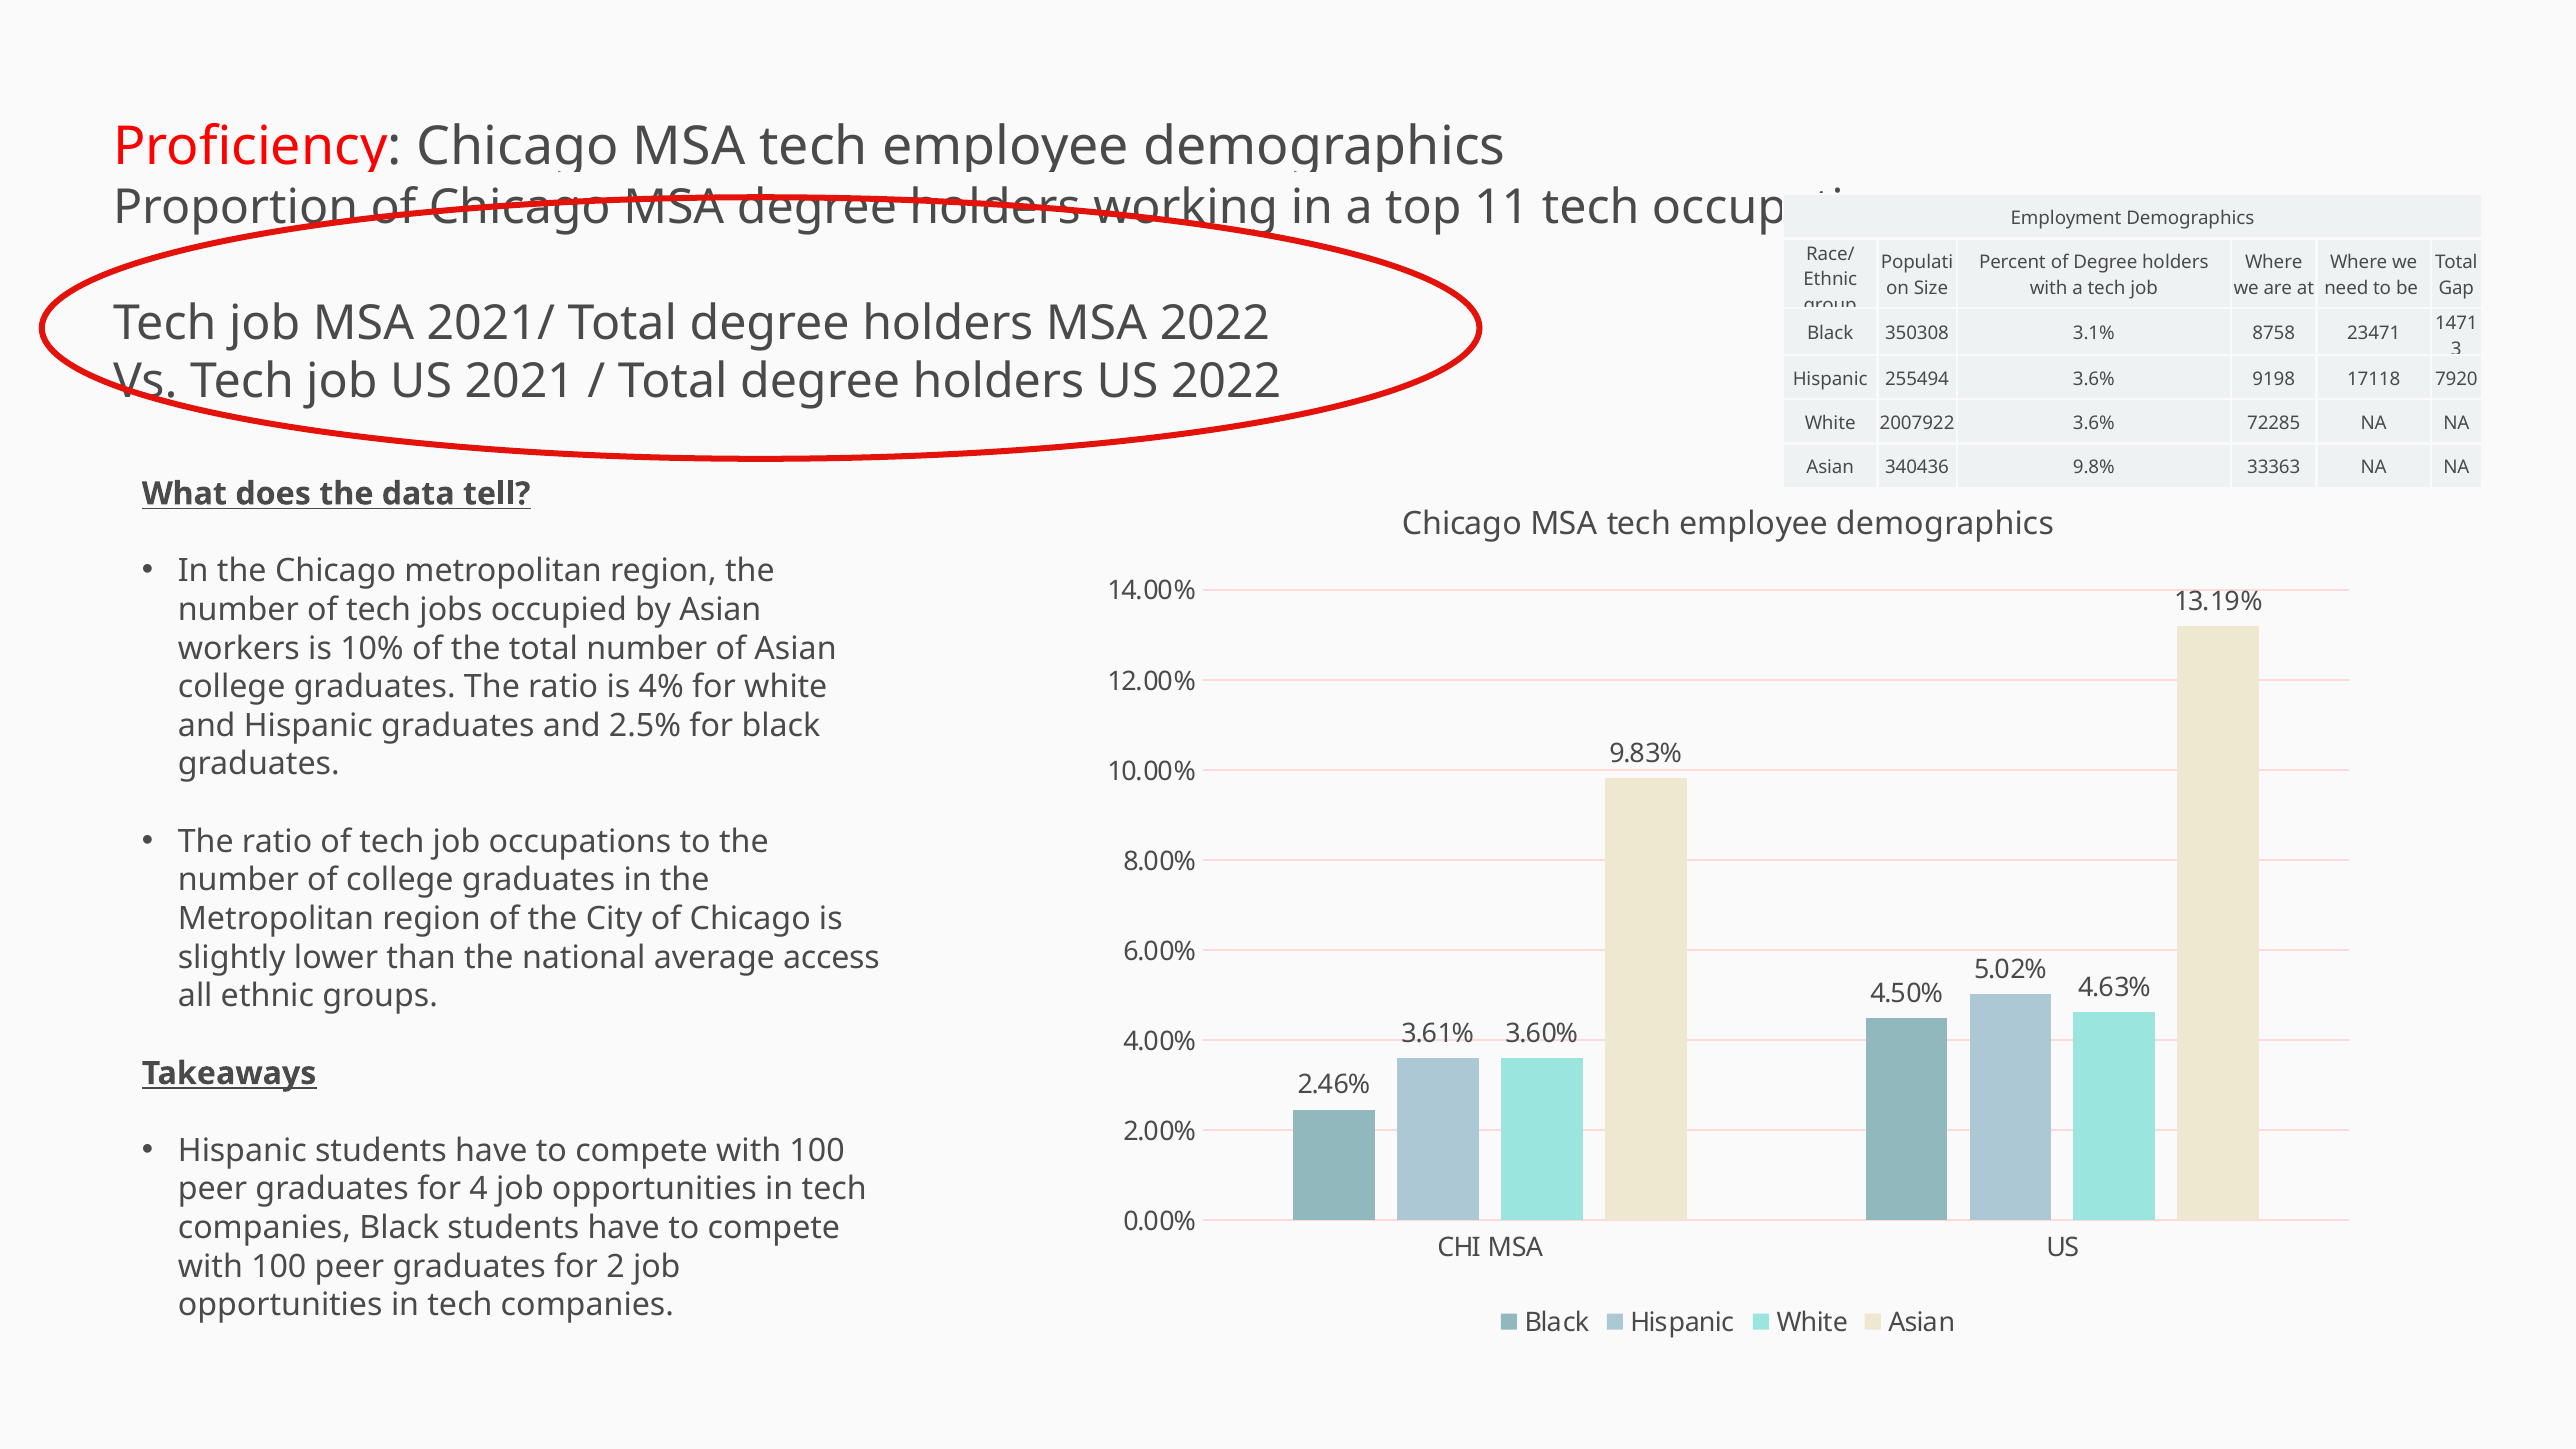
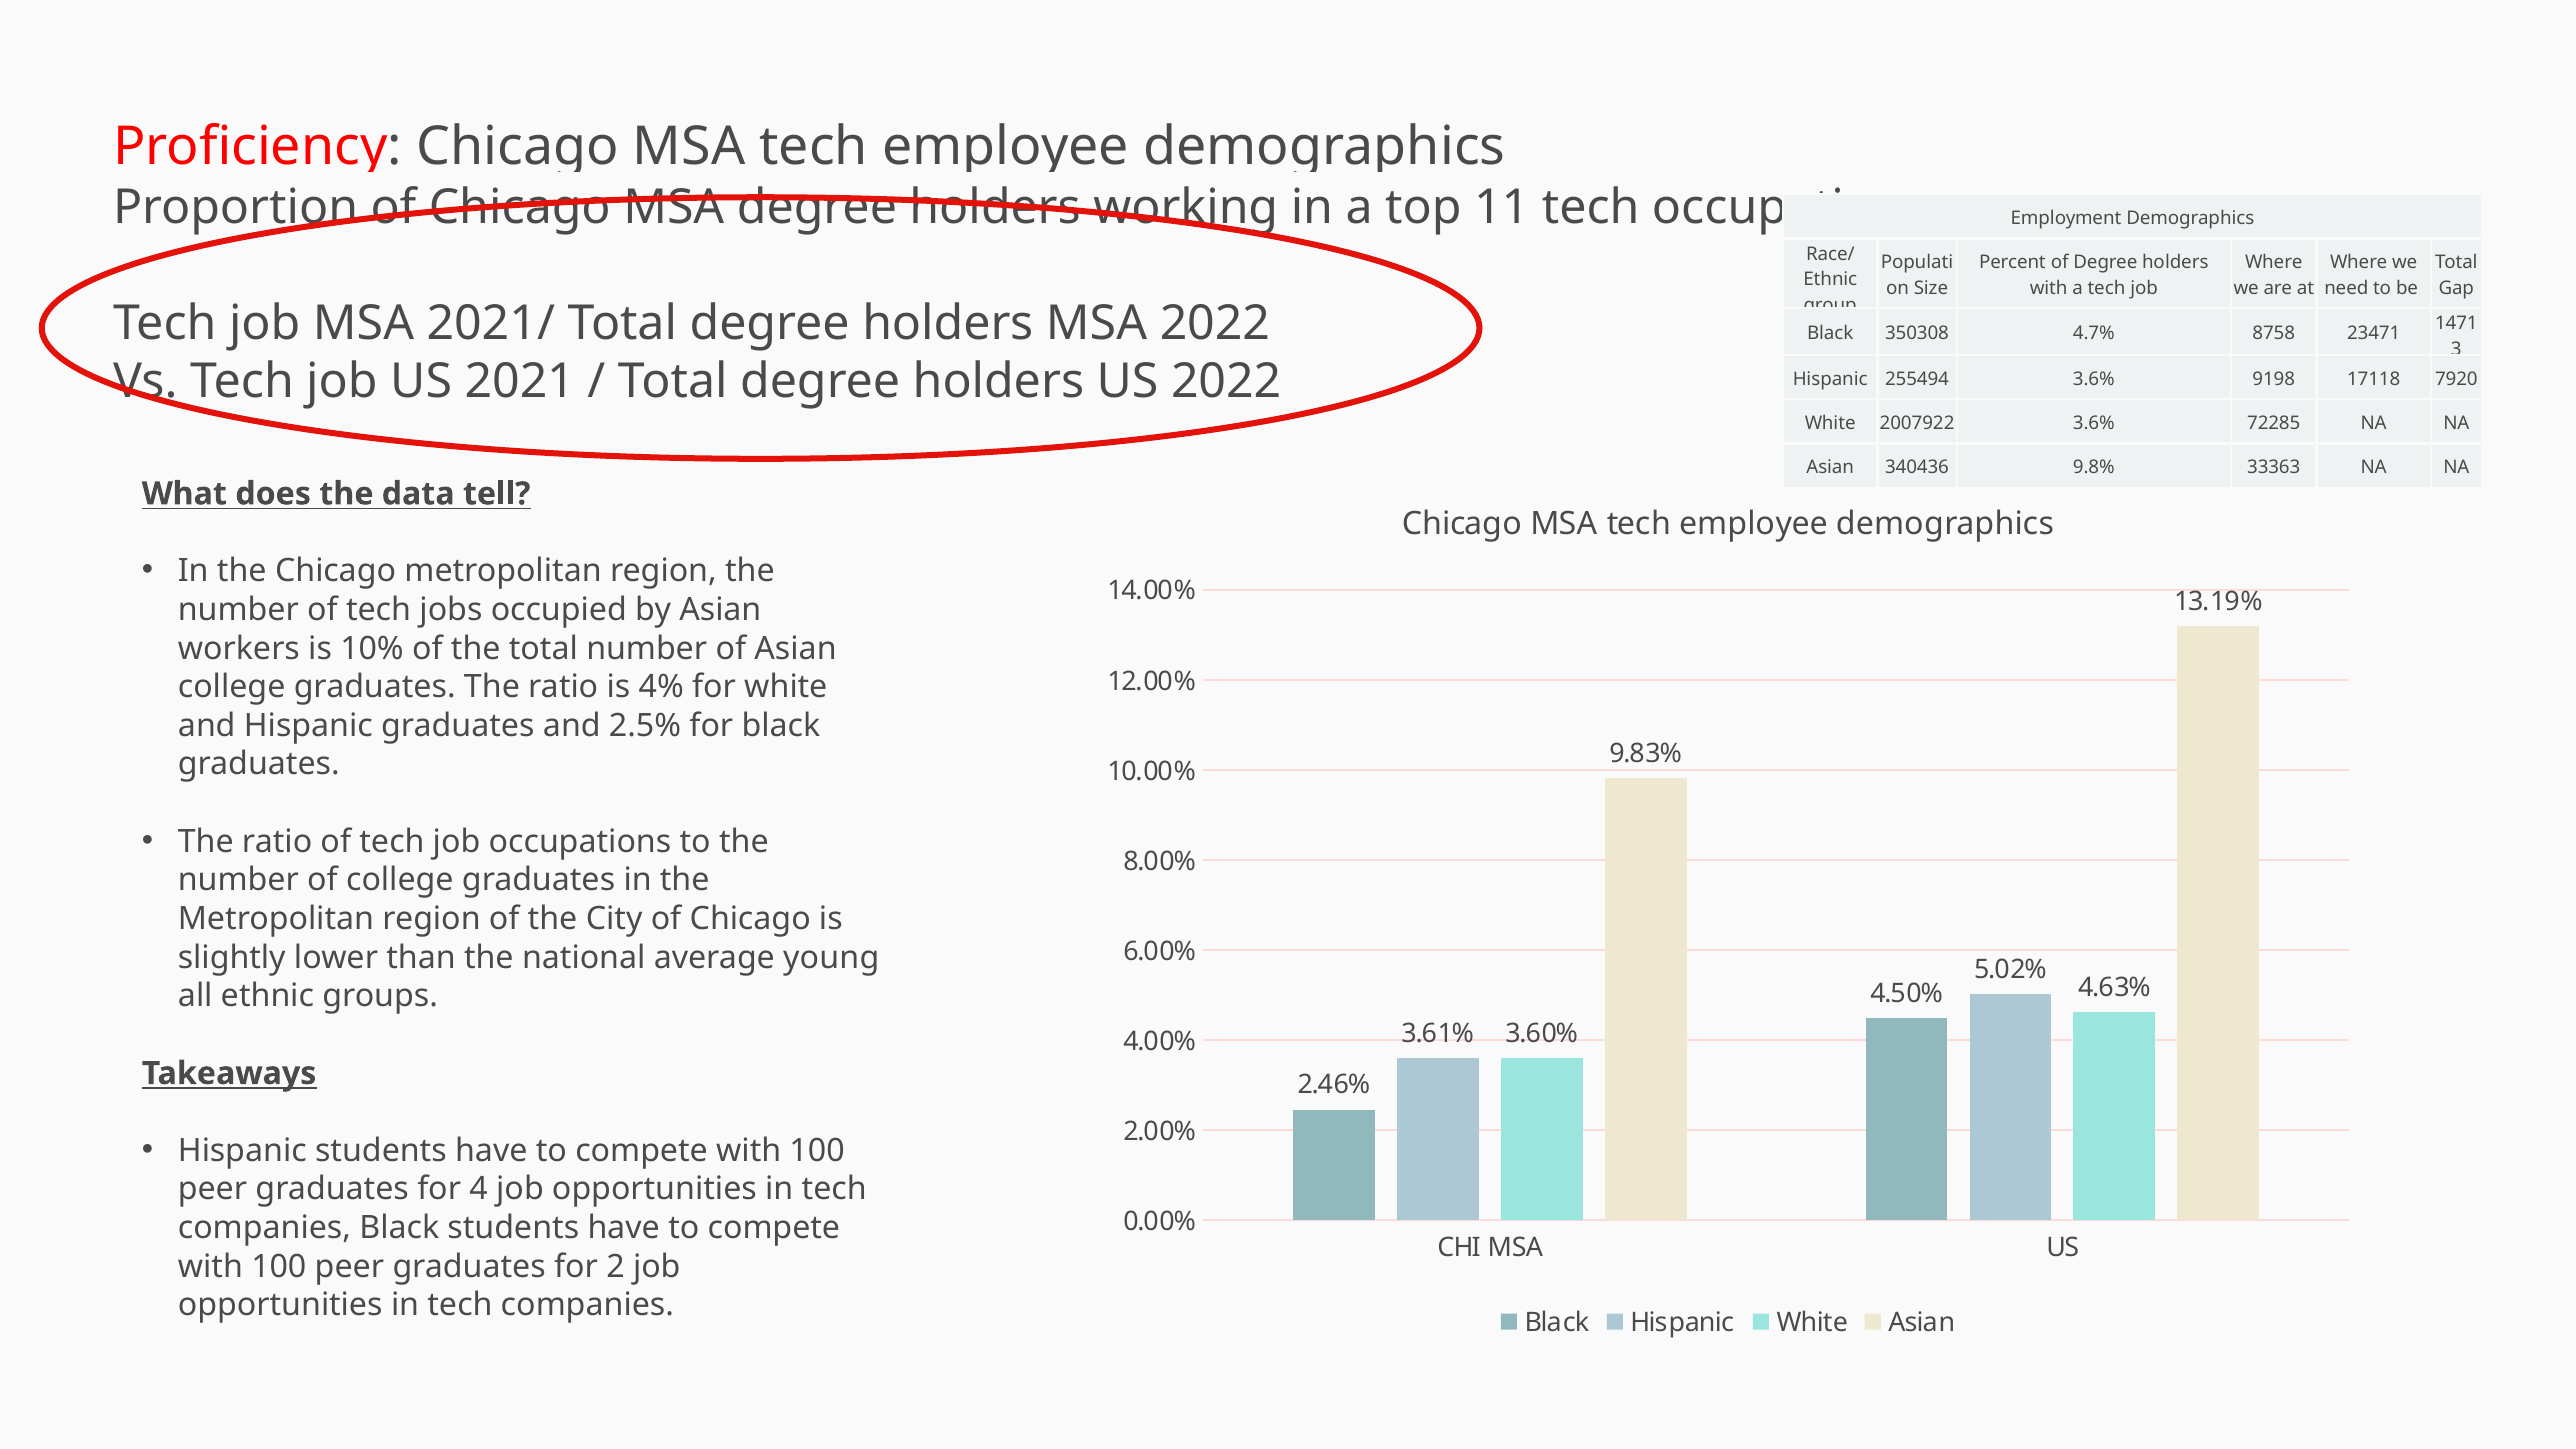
3.1%: 3.1% -> 4.7% (2094, 333)
access: access -> young (831, 958)
